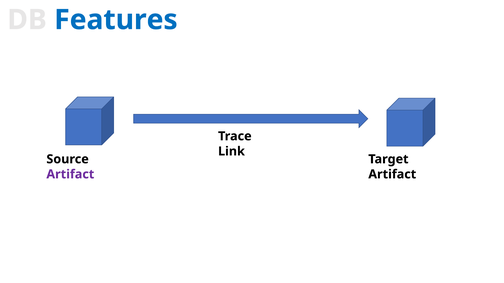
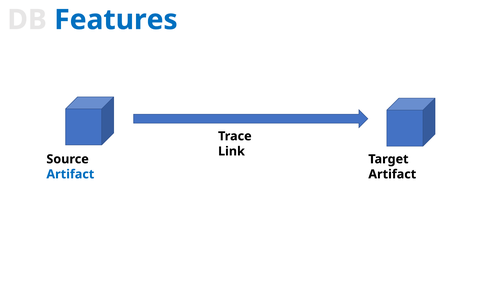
Artifact colour: purple -> blue (70, 175)
